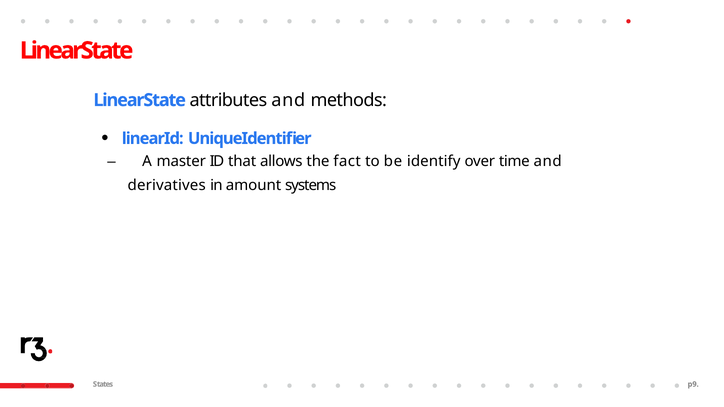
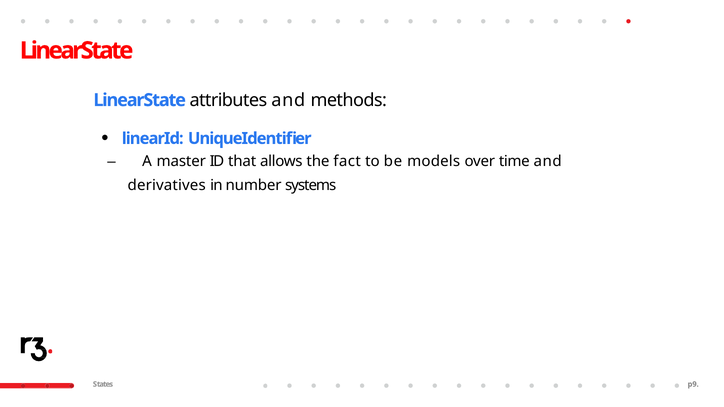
identify: identify -> models (434, 161)
amount: amount -> number (254, 185)
